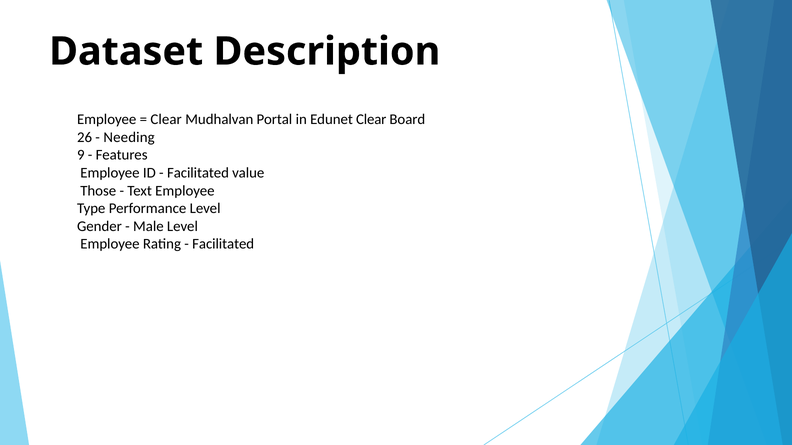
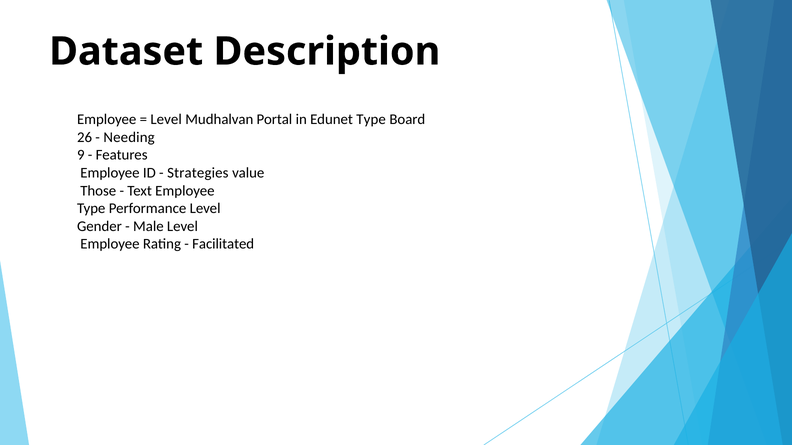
Clear: Clear -> Level (166, 120)
Edunet Clear: Clear -> Type (371, 120)
Facilitated: Facilitated -> Strategies (198, 173)
